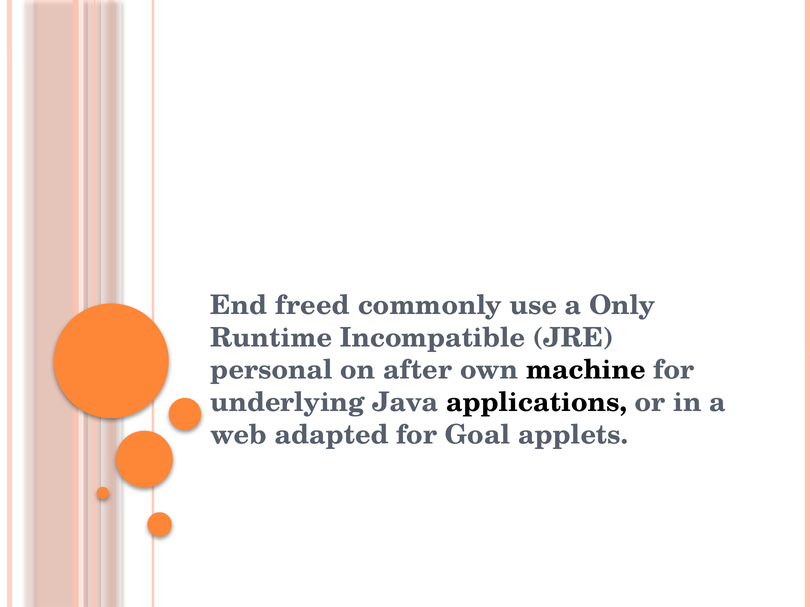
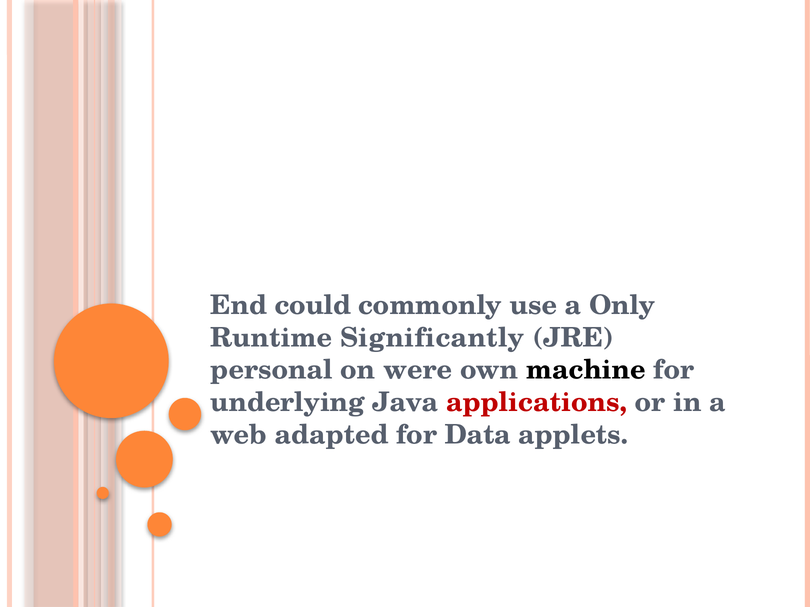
freed: freed -> could (313, 306)
Incompatible: Incompatible -> Significantly (432, 338)
after: after -> were (418, 370)
applications colour: black -> red (537, 403)
Goal: Goal -> Data (478, 435)
